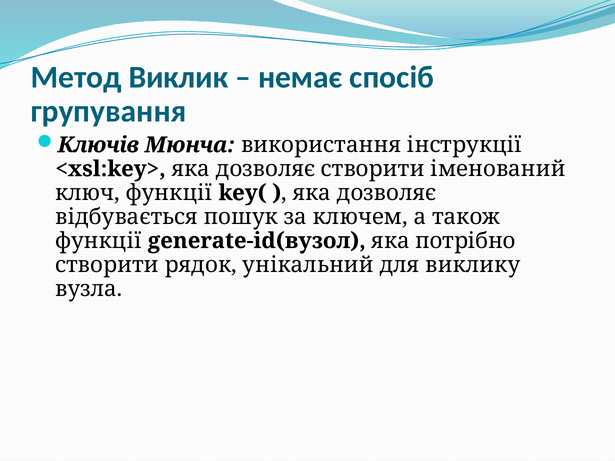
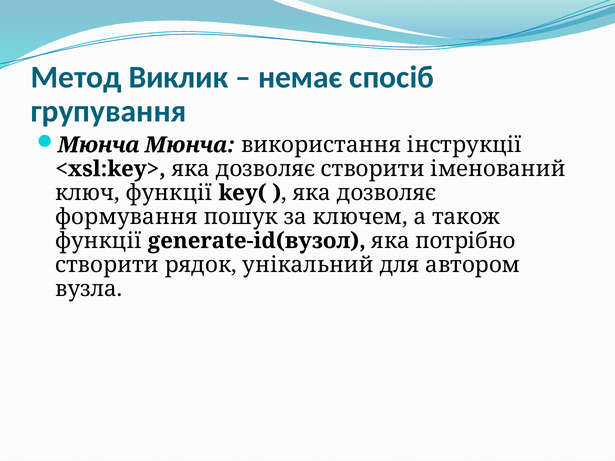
Ключів: Ключів -> Мюнча (99, 145)
відбувається: відбувається -> формування (127, 217)
виклику: виклику -> автором (473, 265)
